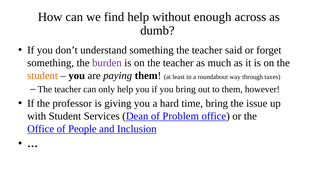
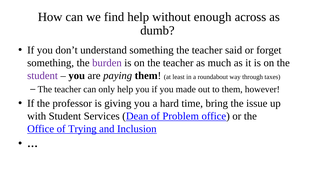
student colour: orange -> purple (43, 75)
you bring: bring -> made (186, 89)
People: People -> Trying (82, 129)
